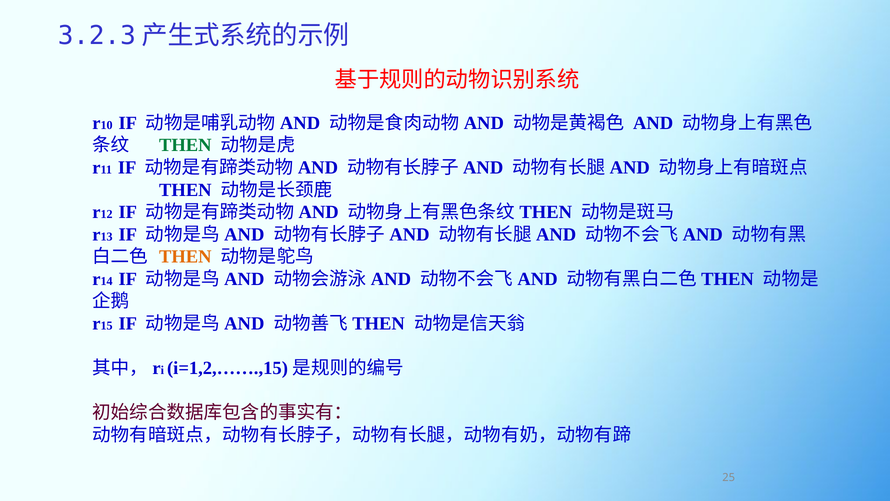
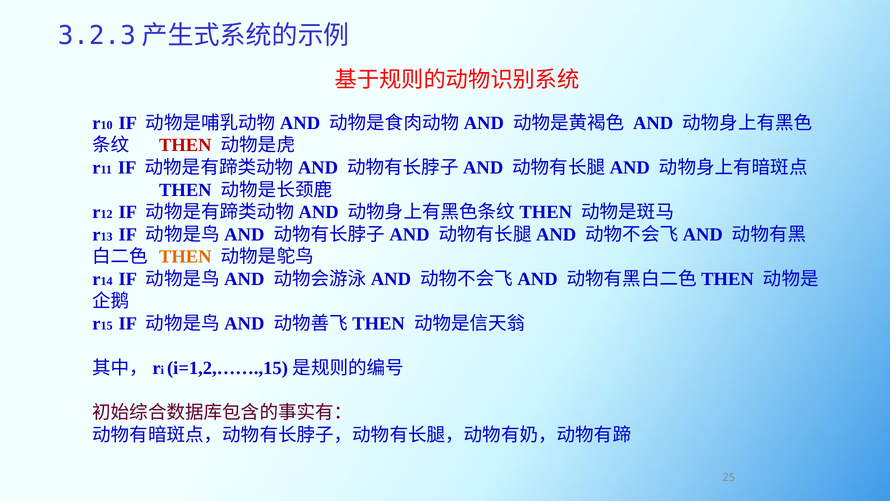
THEN colour: green -> red (185, 145)
